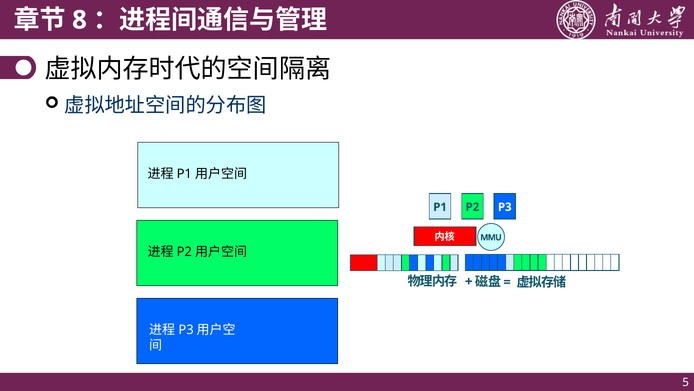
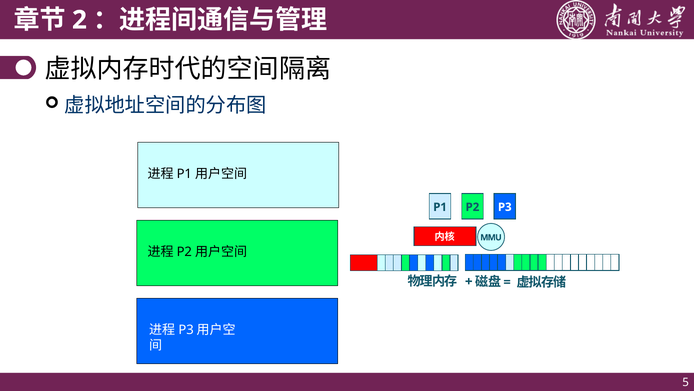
8: 8 -> 2 (79, 20)
